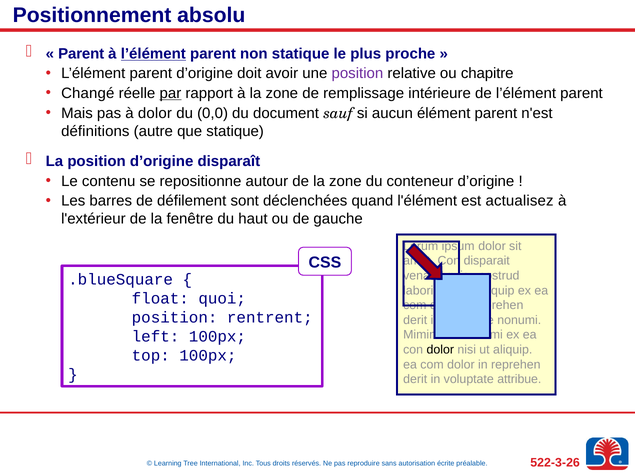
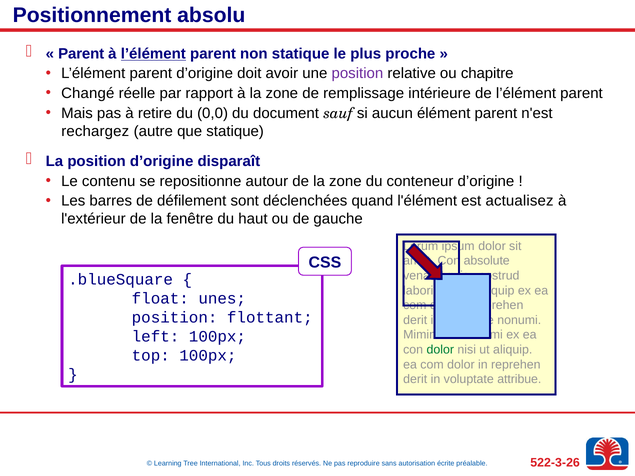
par underline: present -> none (170, 93)
à dolor: dolor -> retire (155, 113)
définitions: définitions -> rechargez (95, 131)
disparait: disparait -> absolute (487, 261)
quoi: quoi -> unes (222, 299)
rentrent: rentrent -> flottant (270, 318)
dolor colour: black -> green (440, 350)
